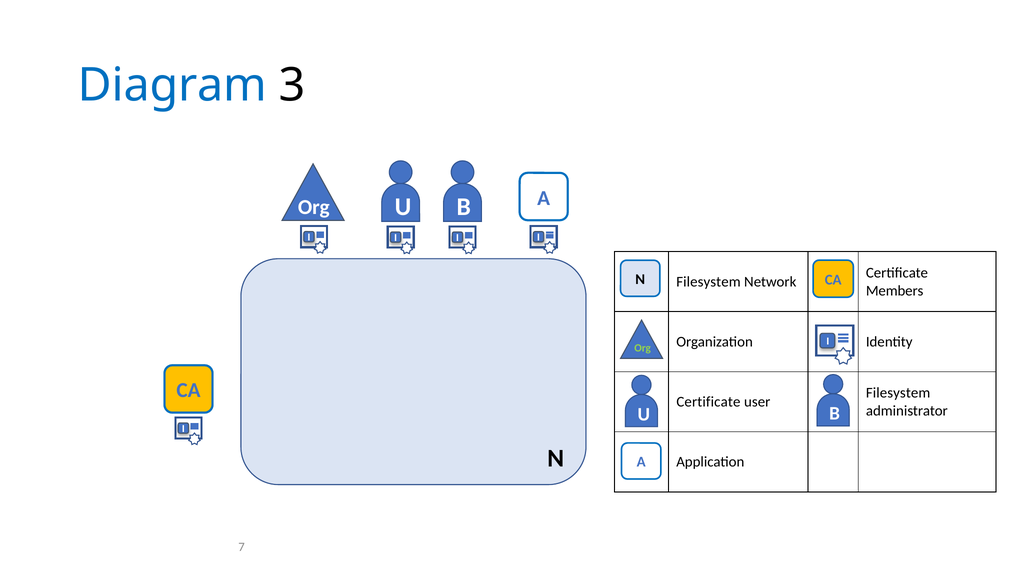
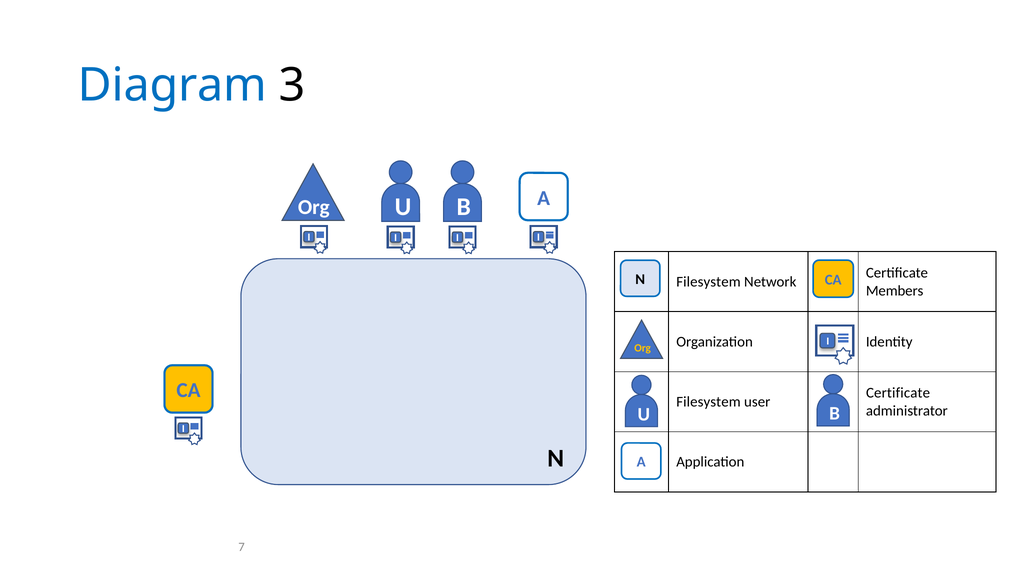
Org colour: light green -> yellow (643, 348)
Filesystem: Filesystem -> Certificate (898, 393)
Certificate: Certificate -> Filesystem (708, 402)
